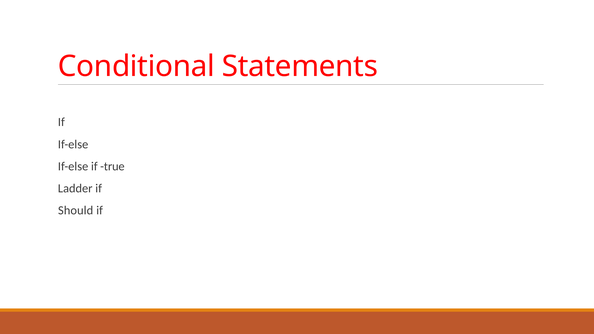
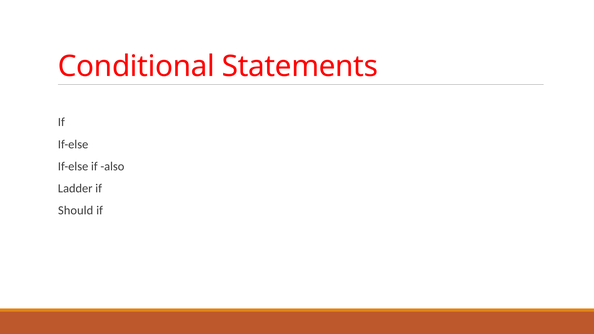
true: true -> also (112, 166)
